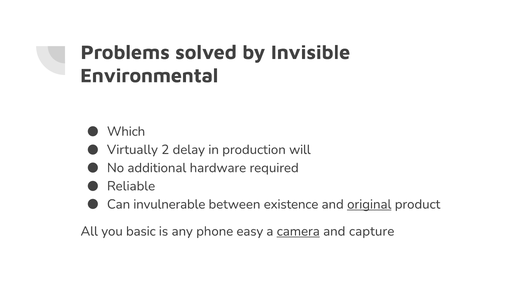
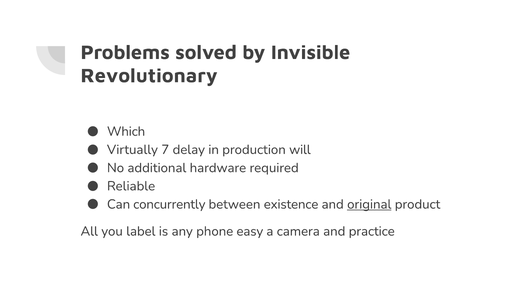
Environmental: Environmental -> Revolutionary (149, 76)
2: 2 -> 7 (165, 150)
invulnerable: invulnerable -> concurrently (169, 204)
basic: basic -> label (141, 231)
camera underline: present -> none (298, 231)
capture: capture -> practice (372, 231)
